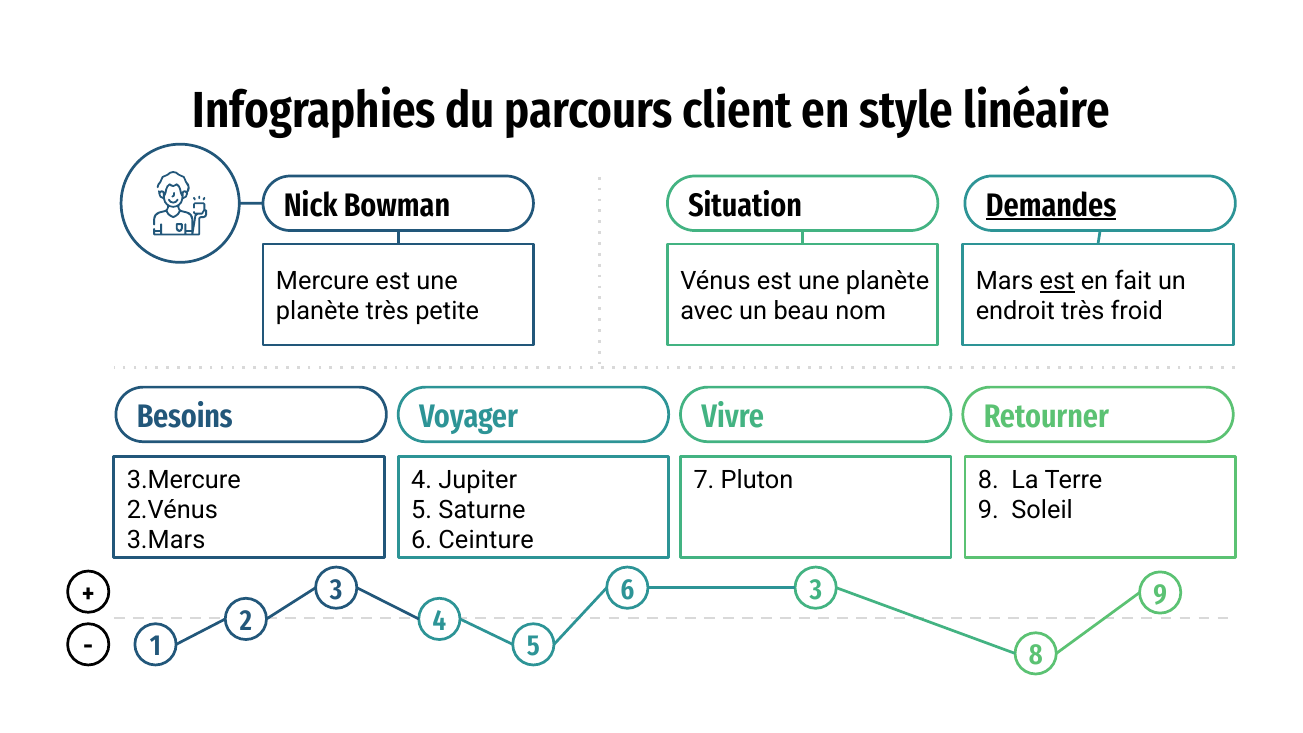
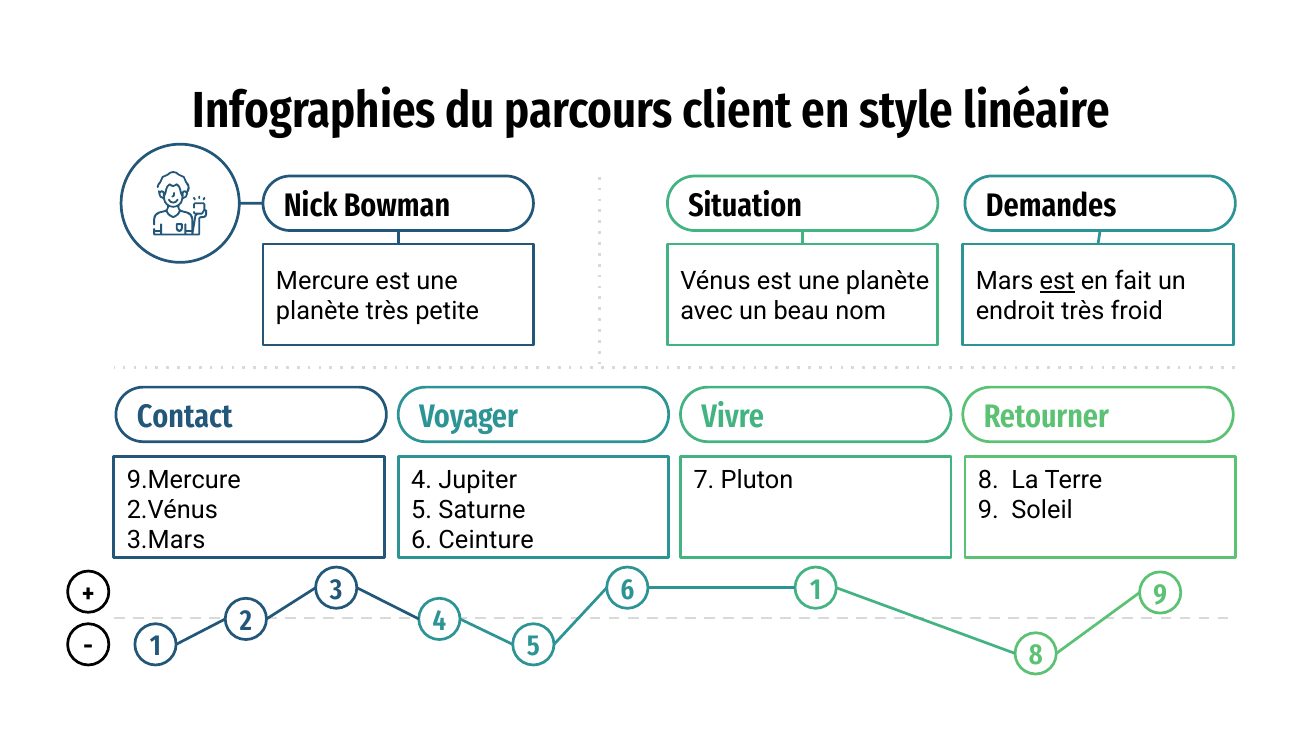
Demandes underline: present -> none (1051, 205)
Besoins: Besoins -> Contact (185, 417)
3.Mercure: 3.Mercure -> 9.Mercure (184, 480)
6 3: 3 -> 1 (816, 590)
